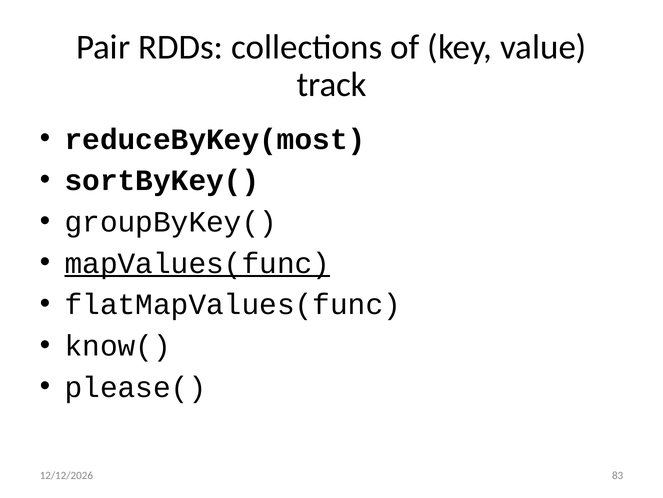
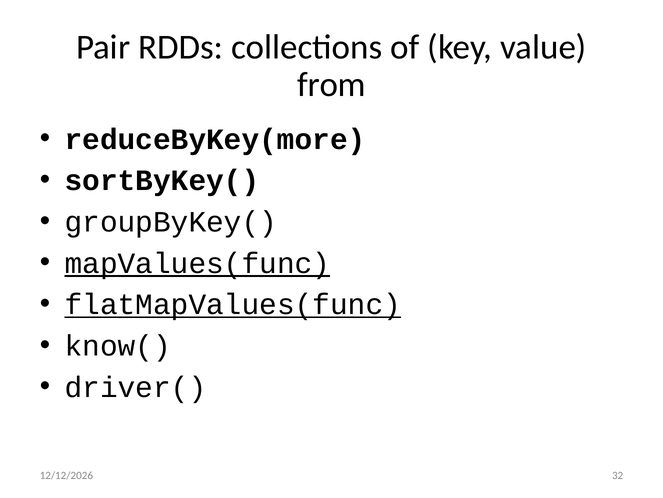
track: track -> from (332, 85)
reduceByKey(most: reduceByKey(most -> reduceByKey(more (215, 139)
flatMapValues(func underline: none -> present (233, 304)
please(: please( -> driver( (135, 387)
83: 83 -> 32 (618, 475)
